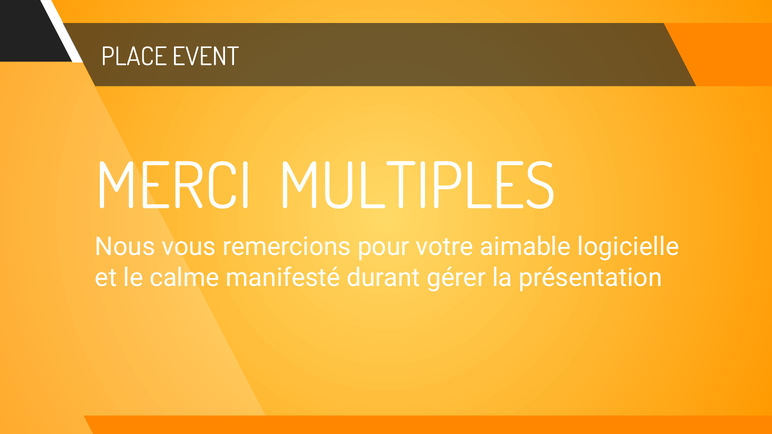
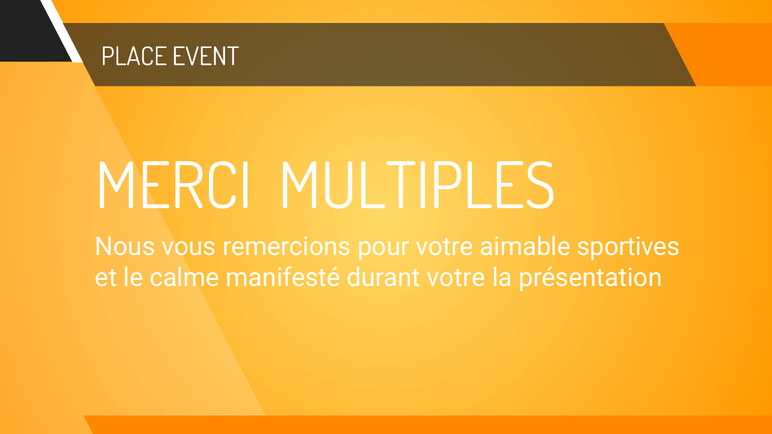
logicielle: logicielle -> sportives (628, 247)
durant gérer: gérer -> votre (456, 278)
